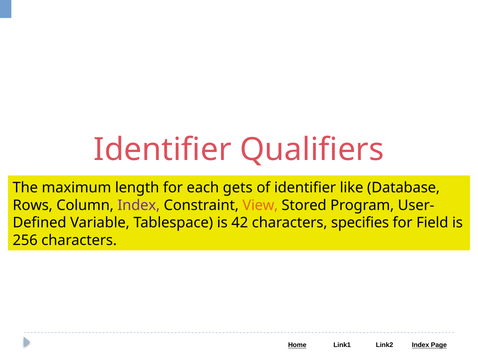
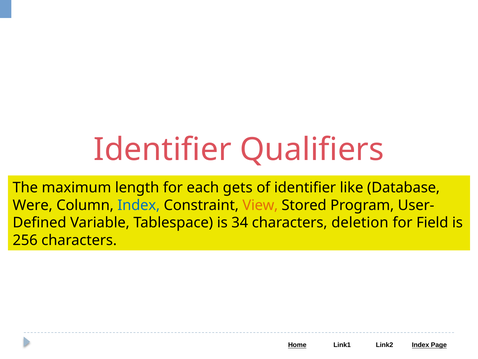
Rows: Rows -> Were (33, 205)
Index colour: purple -> blue (139, 205)
42: 42 -> 34 (240, 222)
specifies: specifies -> deletion (360, 222)
